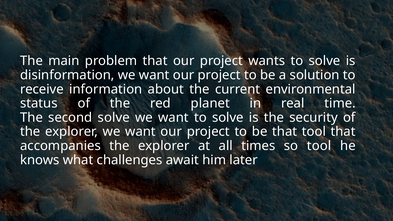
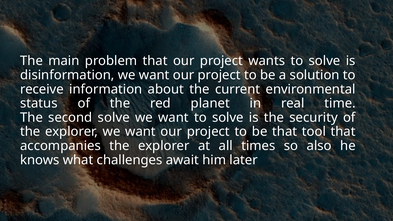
so tool: tool -> also (319, 146)
